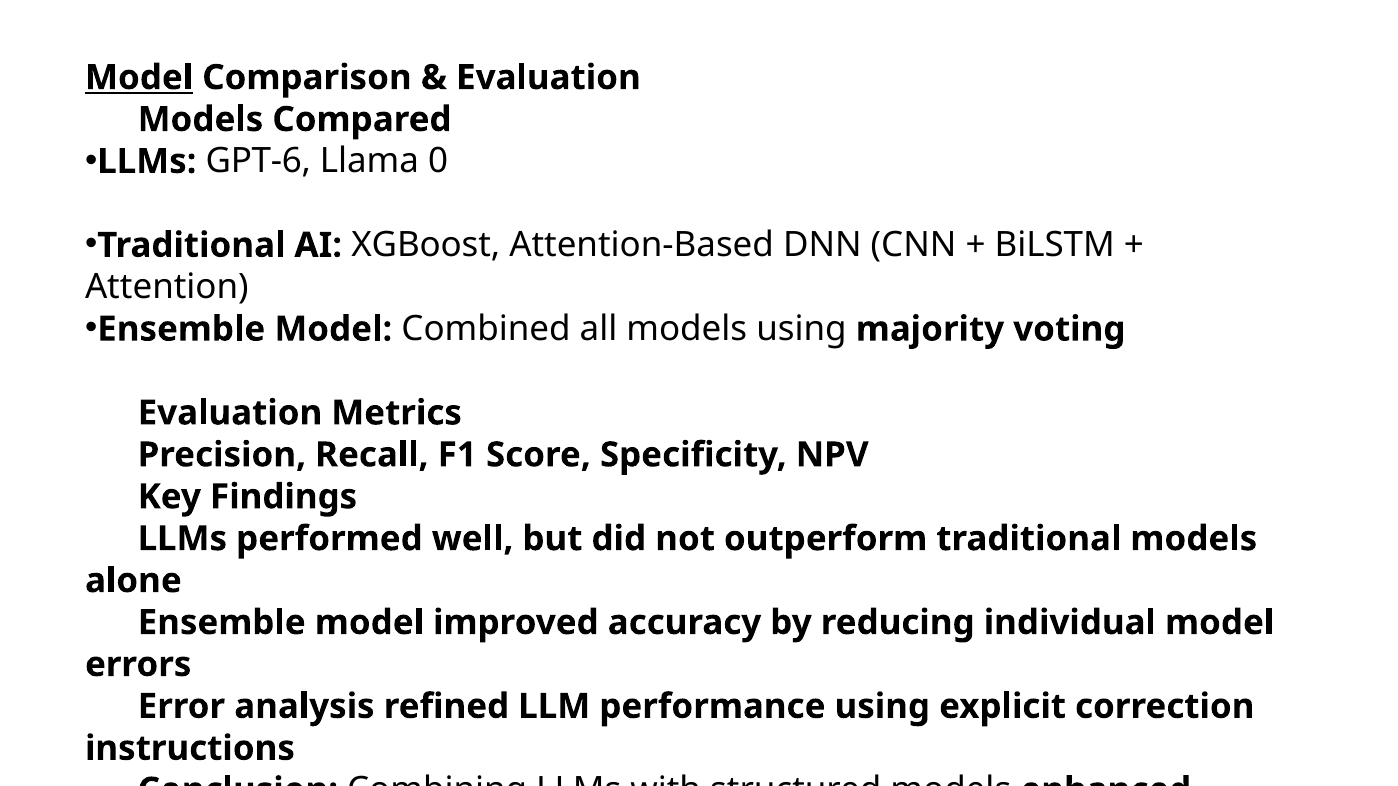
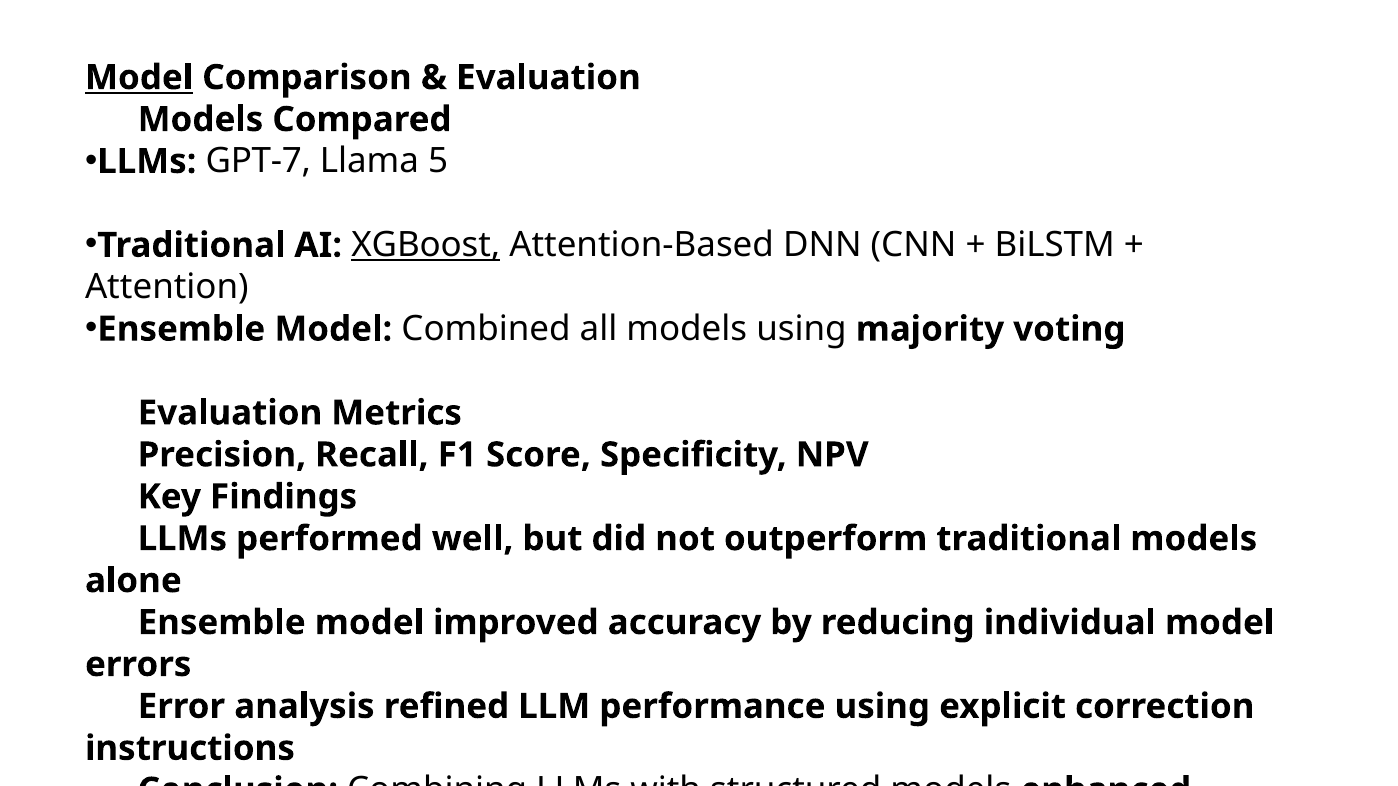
GPT-6: GPT-6 -> GPT-7 (258, 162)
0: 0 -> 5 (438, 162)
XGBoost underline: none -> present (426, 245)
